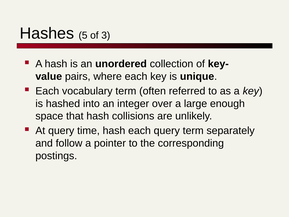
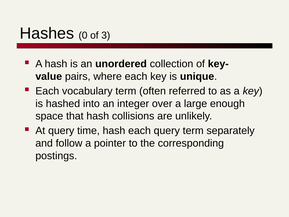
5: 5 -> 0 (83, 35)
